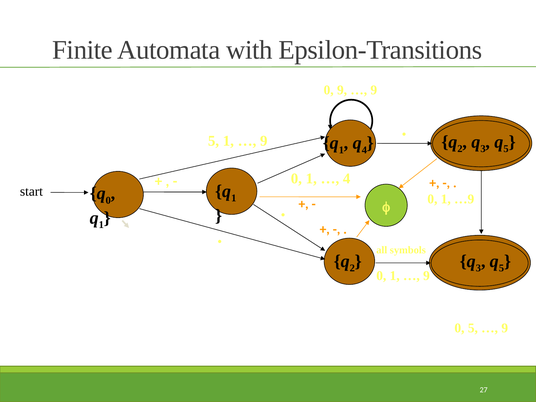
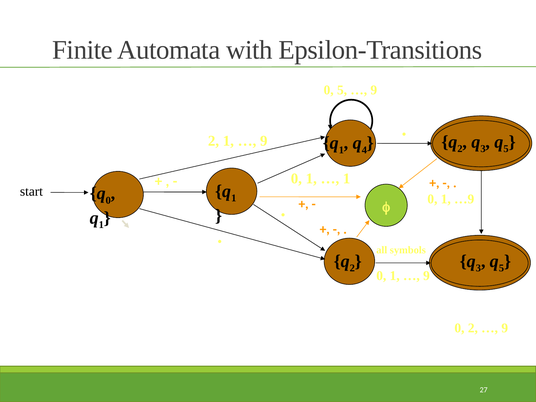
0 9: 9 -> 5 (342, 90)
5: 5 -> 2 (214, 141)
4: 4 -> 1 (347, 179)
0 5: 5 -> 2 (473, 328)
